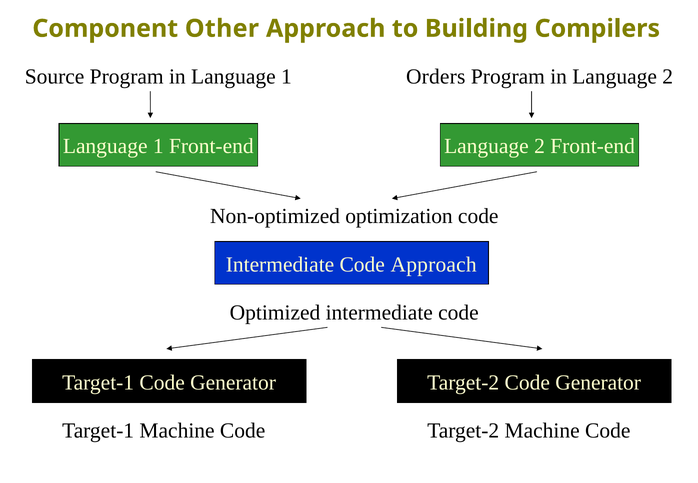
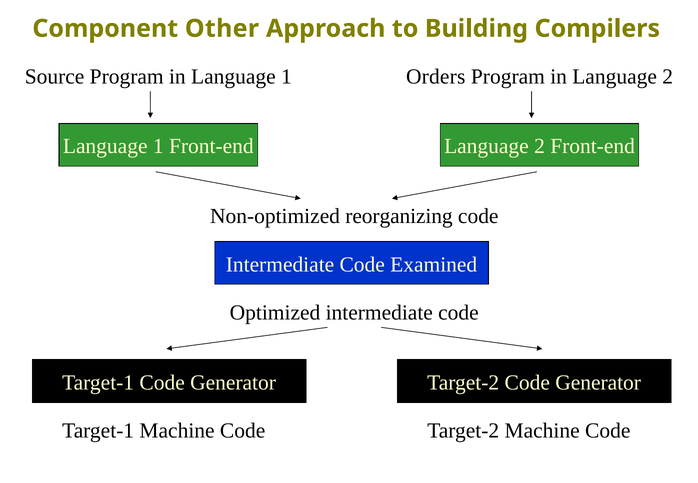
optimization: optimization -> reorganizing (399, 216)
Code Approach: Approach -> Examined (434, 265)
